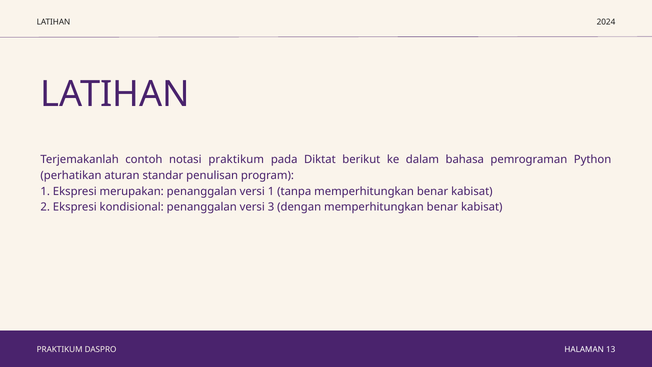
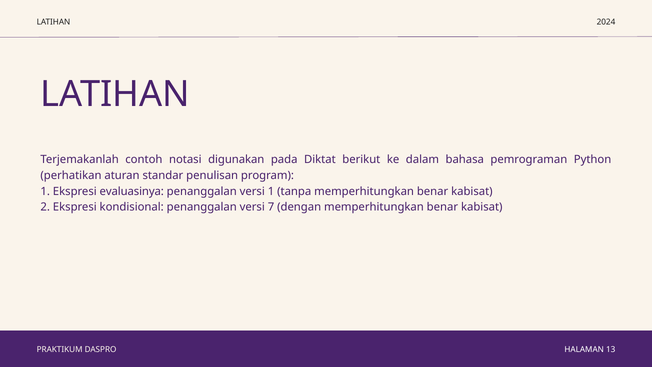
notasi praktikum: praktikum -> digunakan (236, 159)
merupakan: merupakan -> evaluasinya (132, 191)
3: 3 -> 7 (271, 207)
